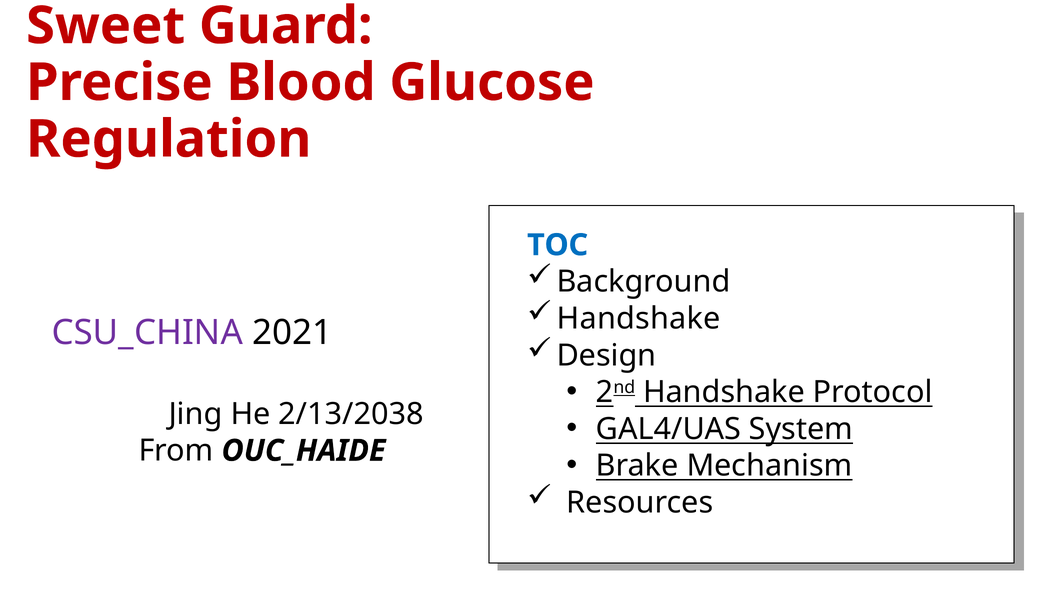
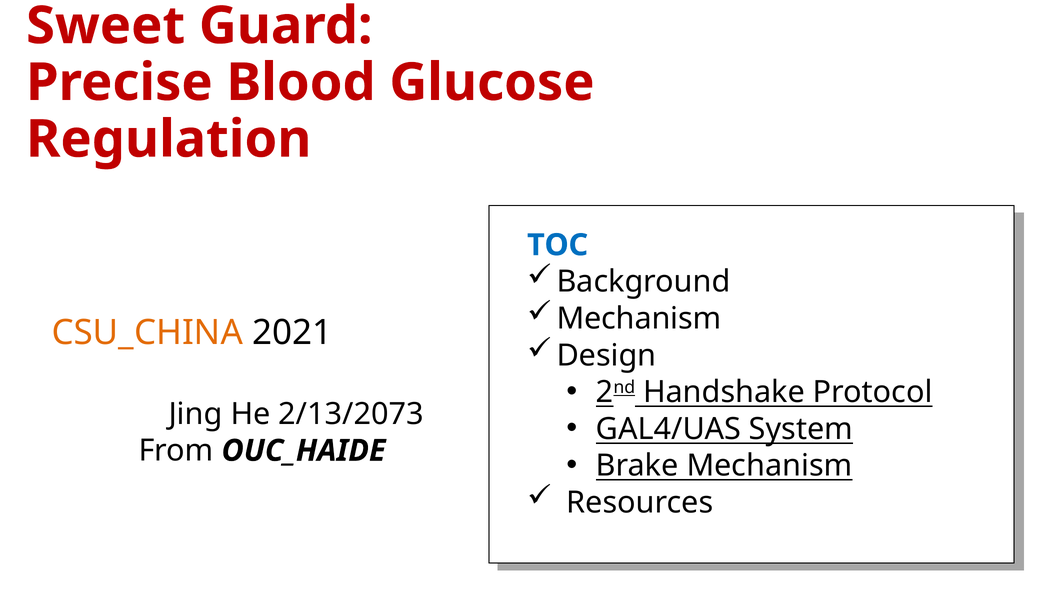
Handshake: Handshake -> Mechanism (639, 318)
CSU_CHINA colour: purple -> orange (147, 333)
2/13/2038: 2/13/2038 -> 2/13/2073 (351, 414)
